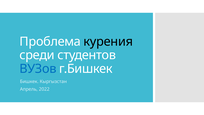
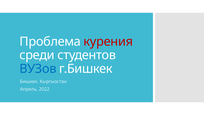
курения colour: black -> red (108, 41)
